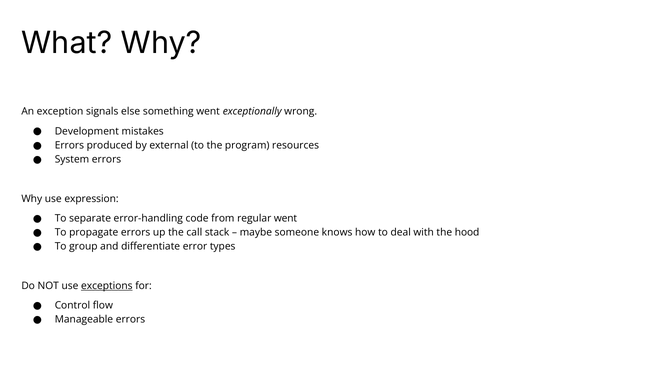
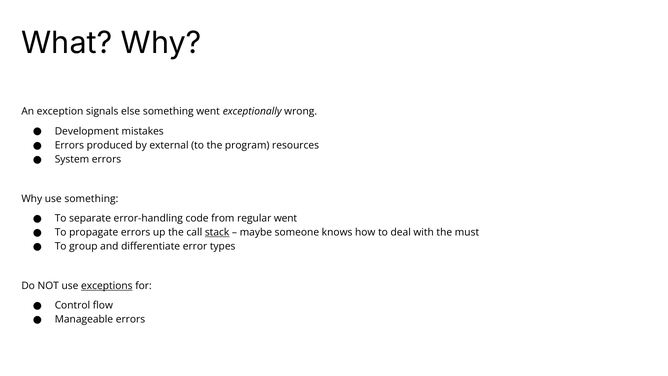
use expression: expression -> something (91, 199)
stack underline: none -> present (217, 232)
hood: hood -> must (467, 232)
